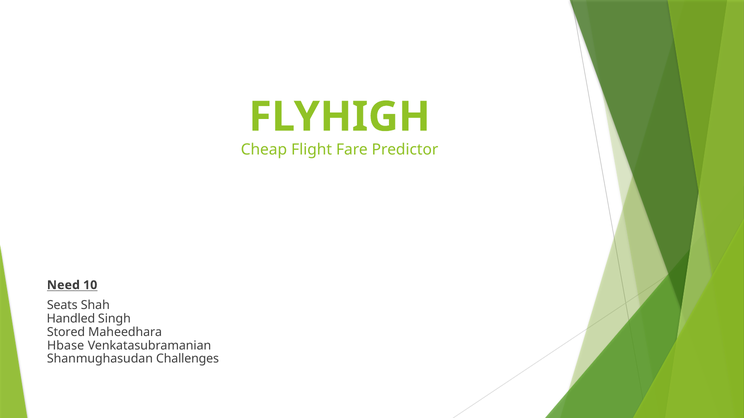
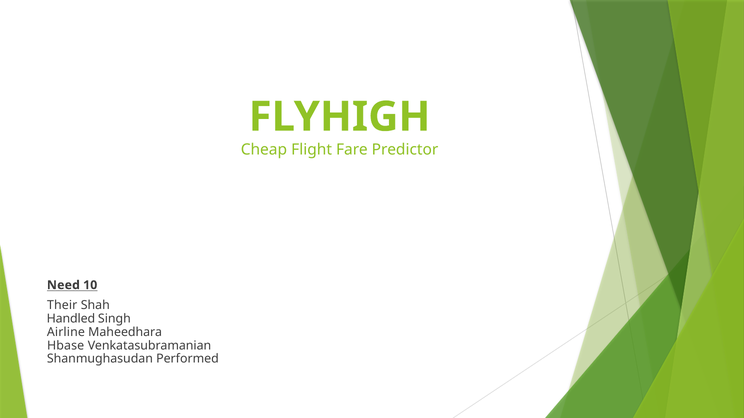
Seats: Seats -> Their (62, 306)
Stored: Stored -> Airline (66, 333)
Challenges: Challenges -> Performed (187, 359)
